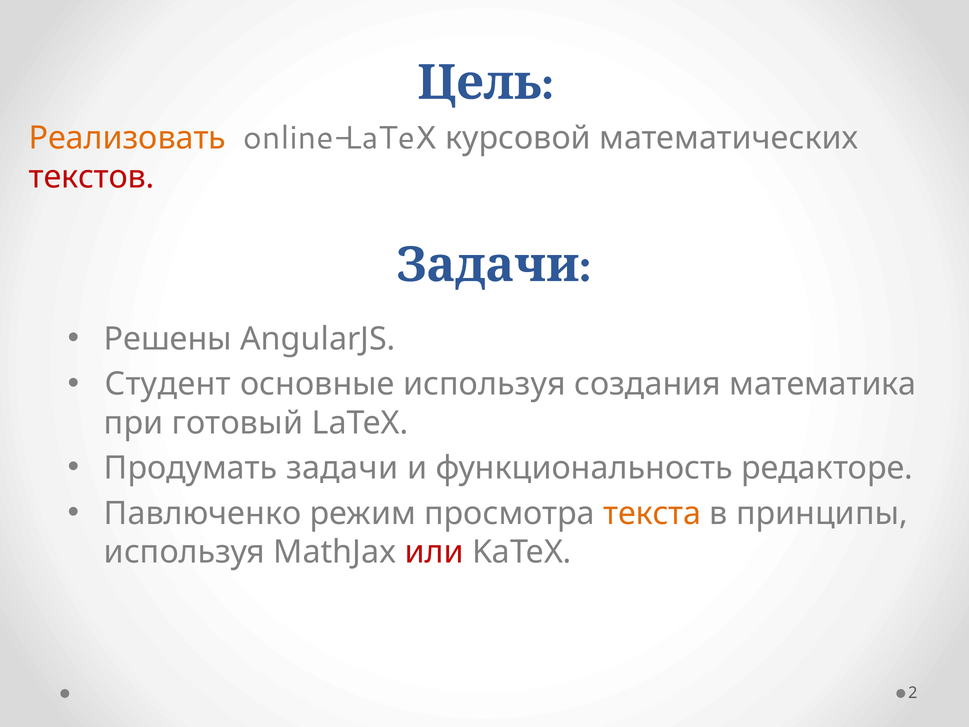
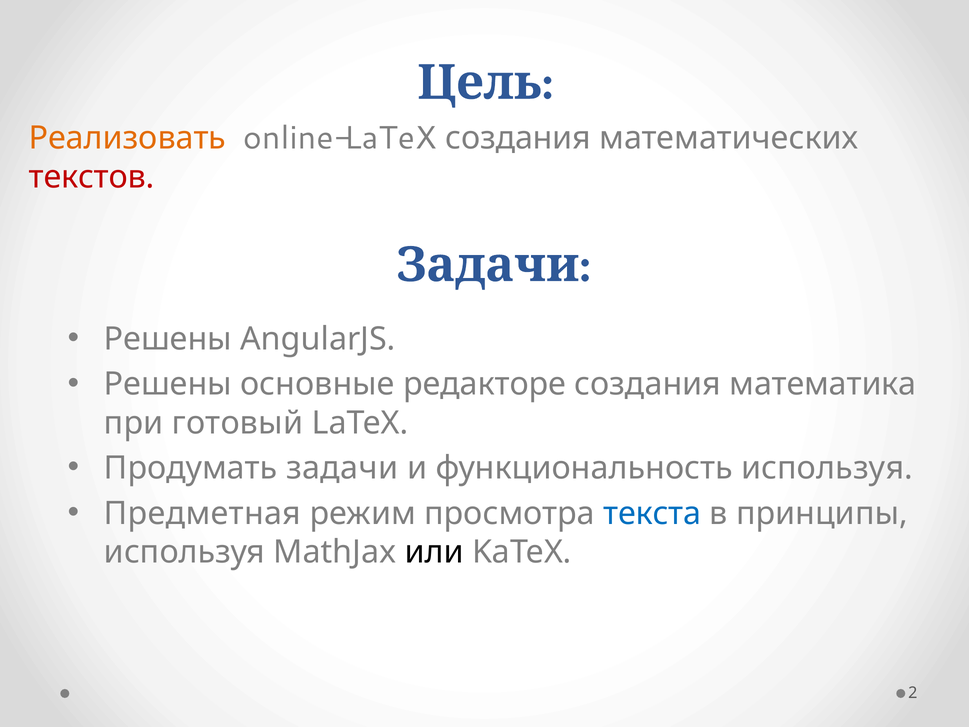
online-LaTeX курсовой: курсовой -> создания (518, 138)
Студент: Студент -> Решены (168, 384)
основные используя: используя -> редакторе (485, 384)
функциональность редакторе: редакторе -> используя (827, 468)
Павлюченко: Павлюченко -> Предметная (203, 513)
текста colour: orange -> blue (652, 513)
или colour: red -> black (434, 552)
